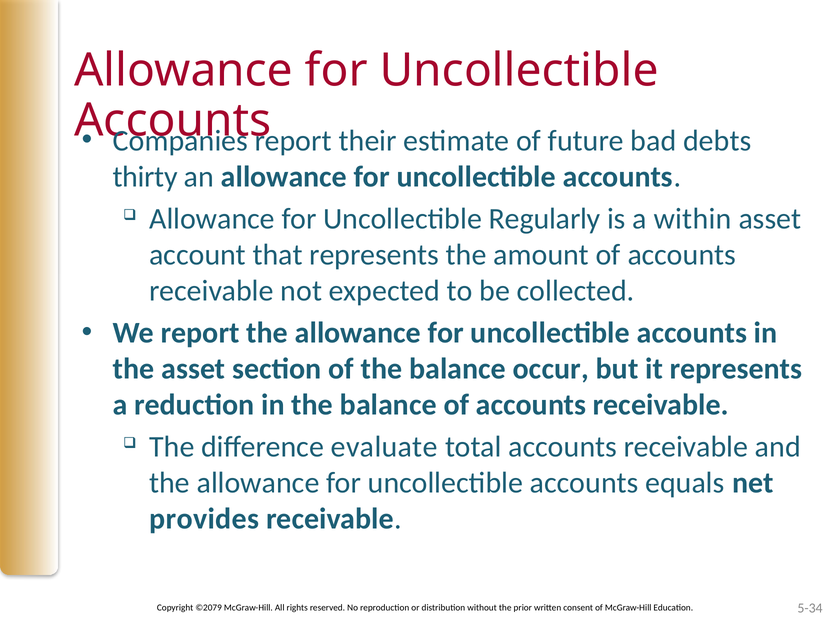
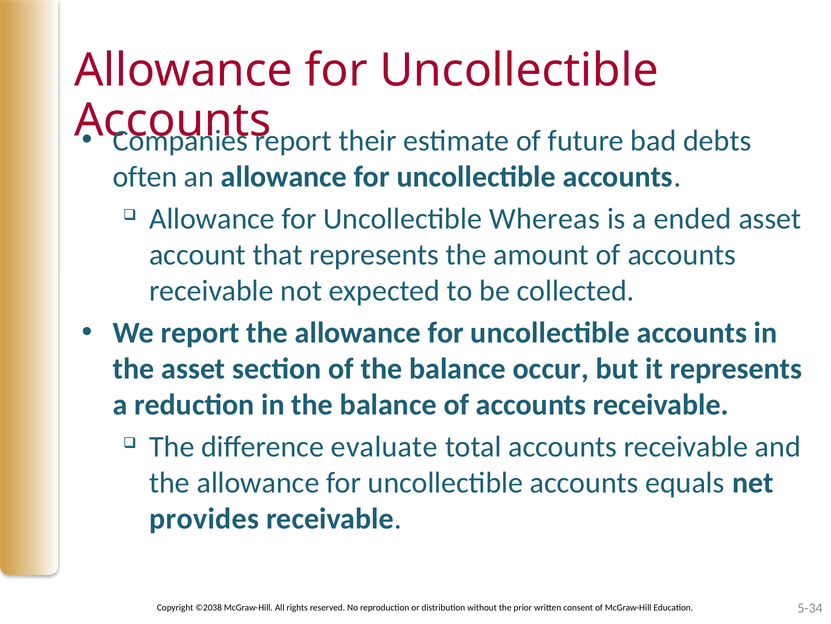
thirty: thirty -> often (145, 177)
Regularly: Regularly -> Whereas (544, 218)
within: within -> ended (693, 218)
©2079: ©2079 -> ©2038 (209, 607)
